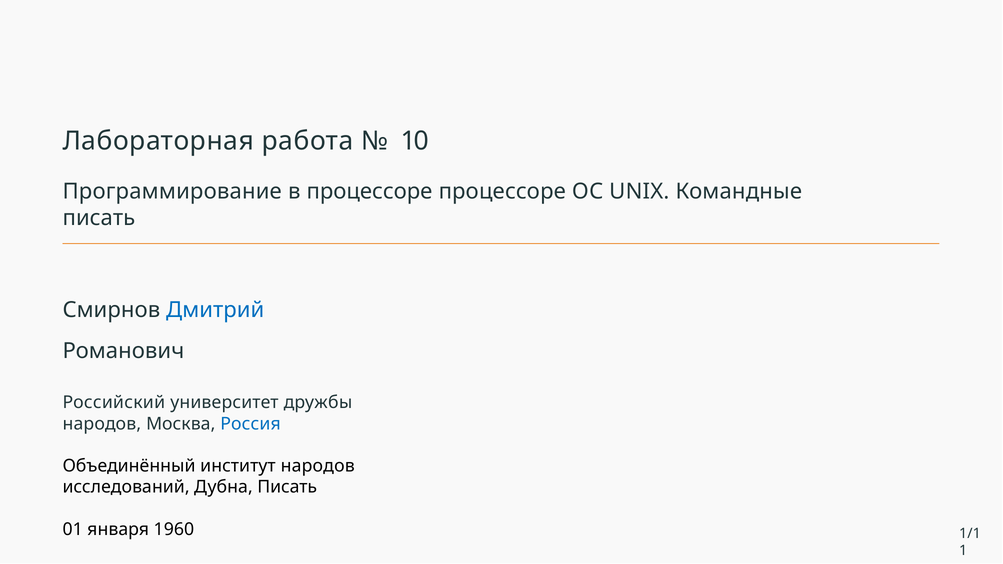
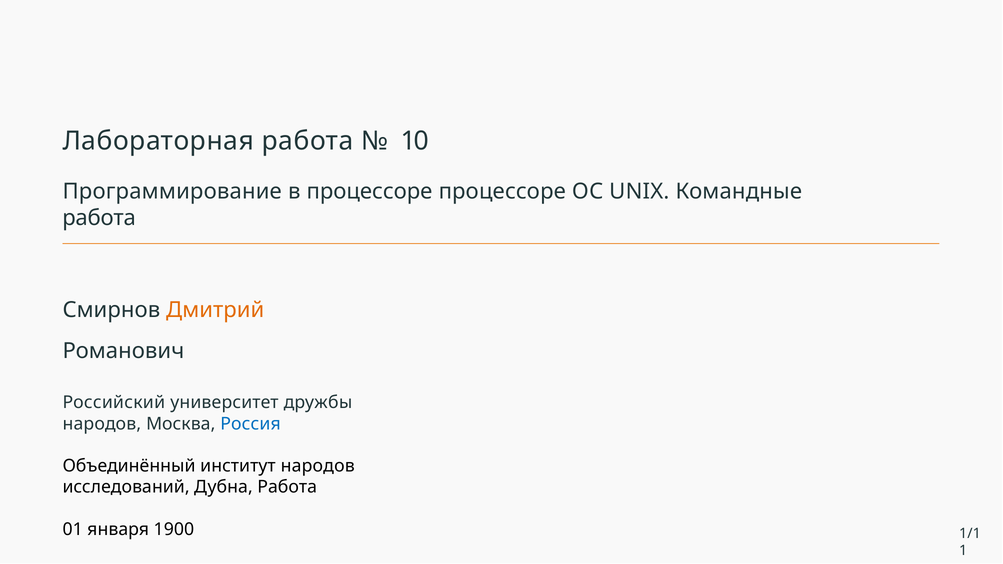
писать: писать -> работа (99, 218)
Дмитрий colour: blue -> orange (215, 310)
Дубна Писать: Писать -> Работа (287, 488)
1960: 1960 -> 1900 (174, 530)
